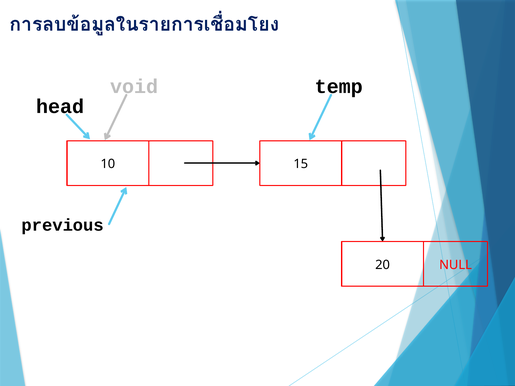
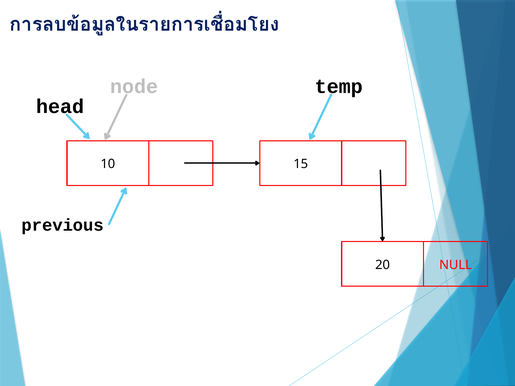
void: void -> node (134, 87)
